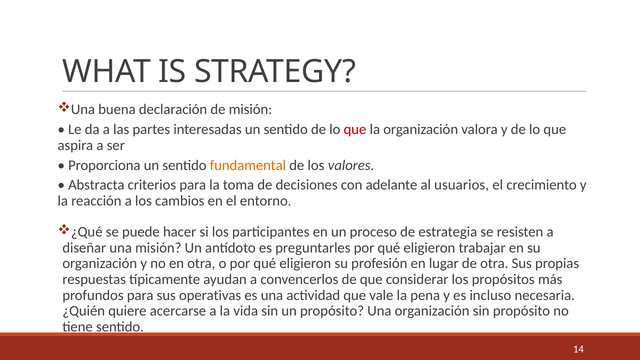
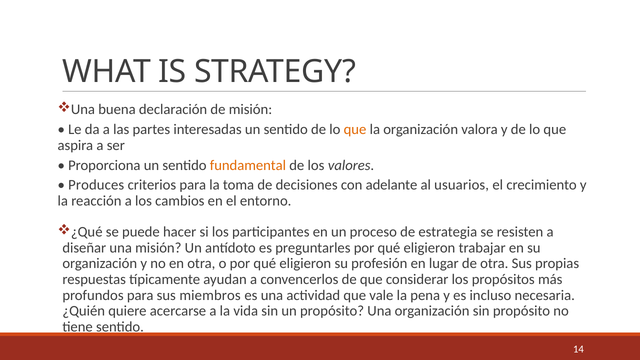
que colour: red -> orange (355, 129)
Abstracta: Abstracta -> Produces (96, 185)
operativas: operativas -> miembros (210, 295)
